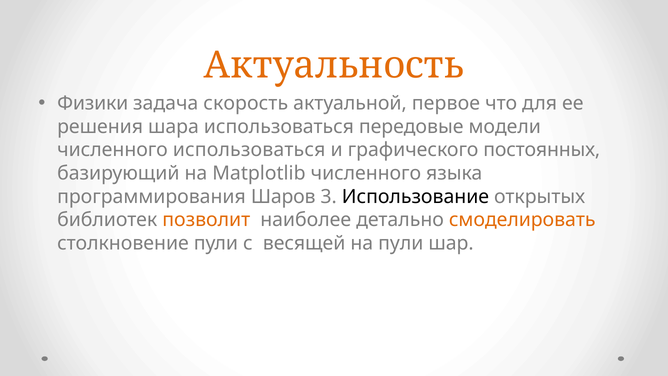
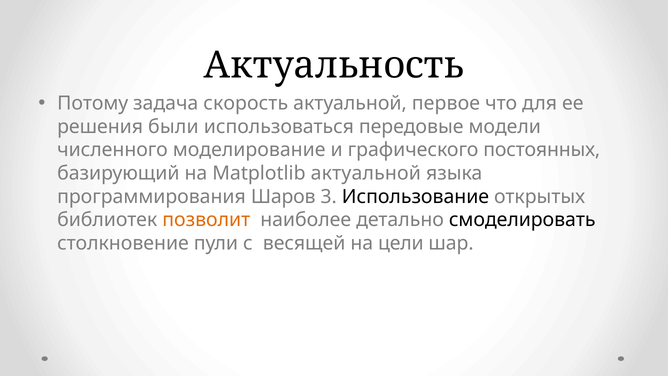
Актуальность colour: orange -> black (334, 65)
Физики: Физики -> Потому (93, 103)
шара: шара -> были (173, 127)
численного использоваться: использоваться -> моделирование (249, 150)
Matplotlib численного: численного -> актуальной (366, 173)
смоделировать colour: orange -> black (522, 220)
на пули: пули -> цели (401, 243)
